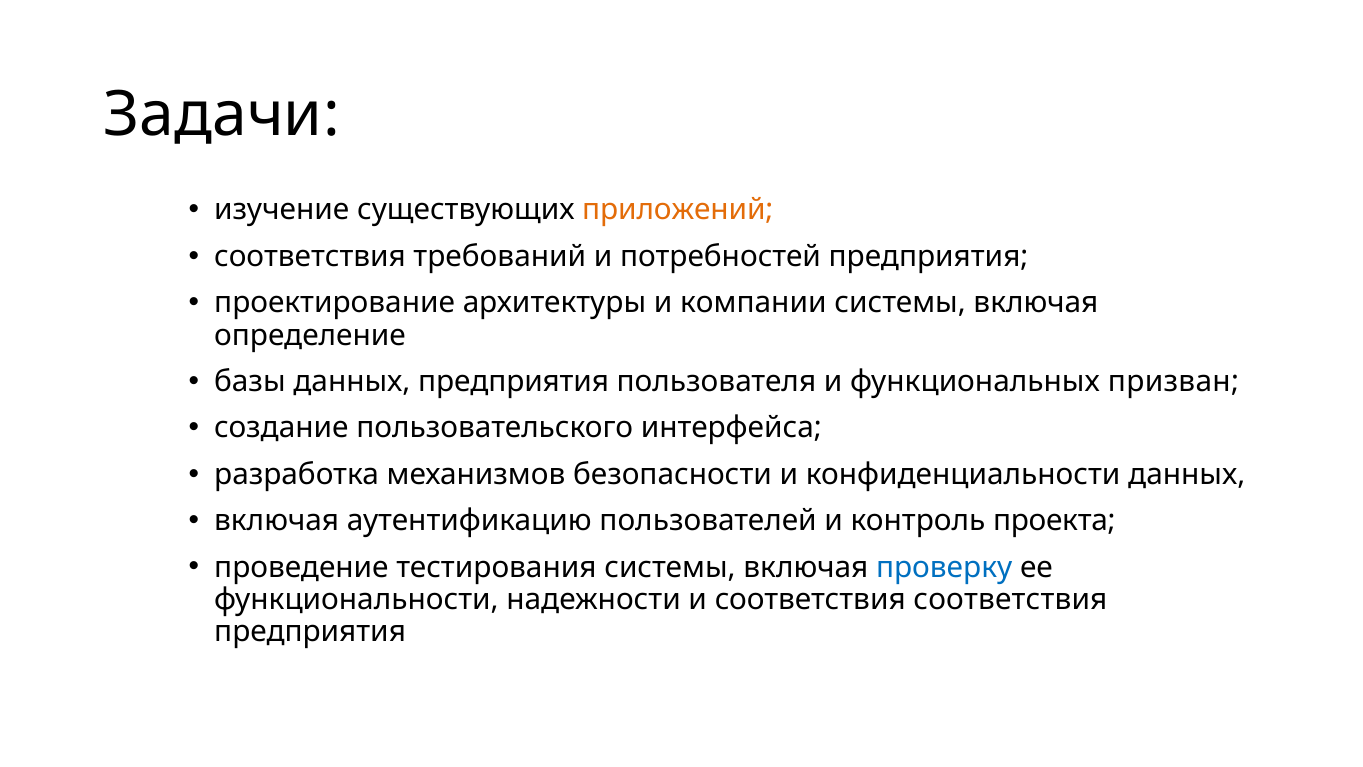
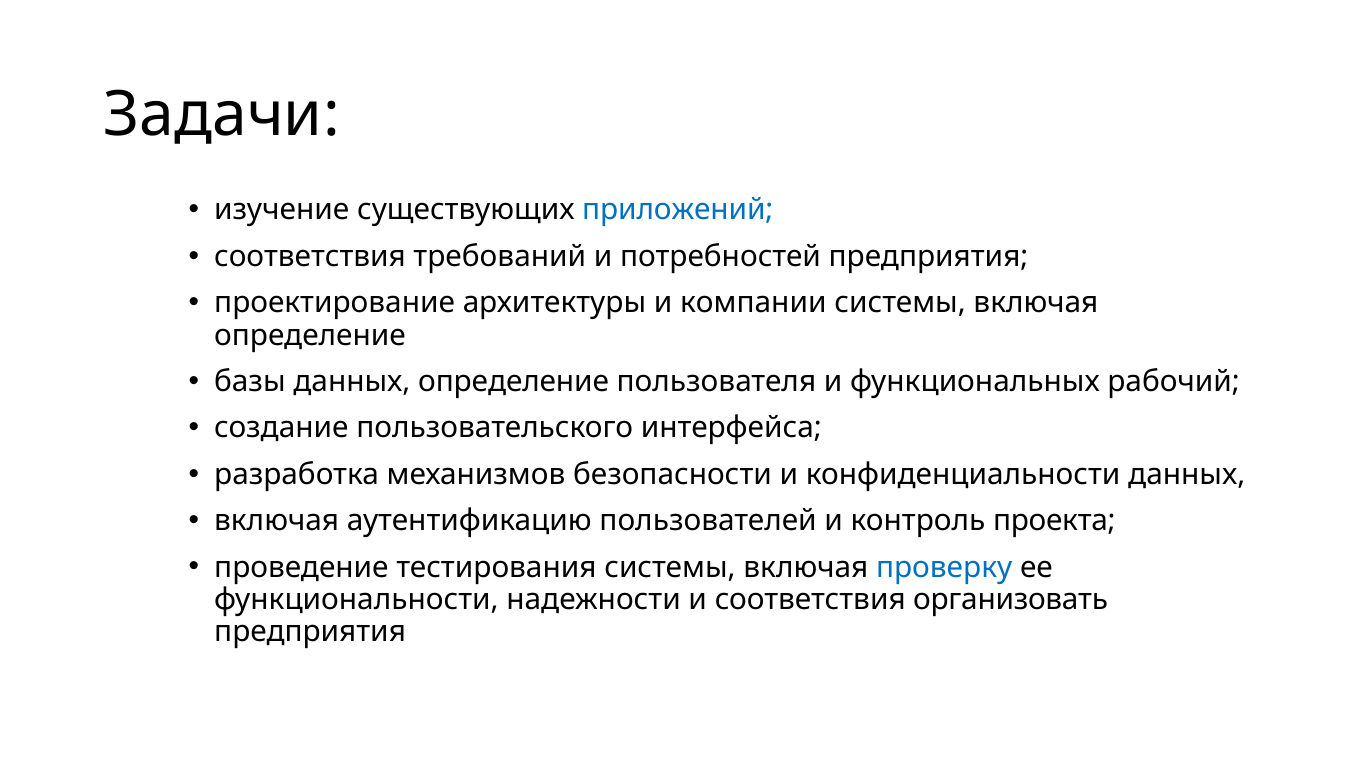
приложений colour: orange -> blue (678, 210)
данных предприятия: предприятия -> определение (514, 381)
призван: призван -> рабочий (1174, 381)
соответствия соответствия: соответствия -> организовать (1011, 599)
